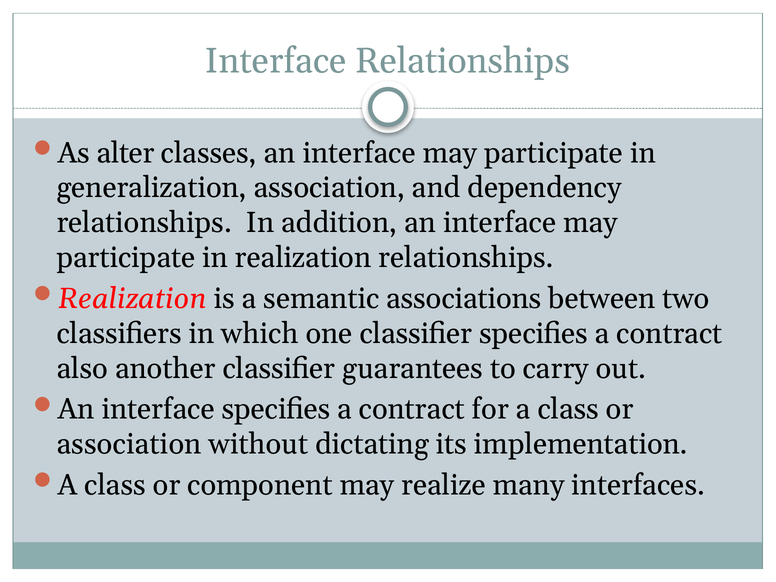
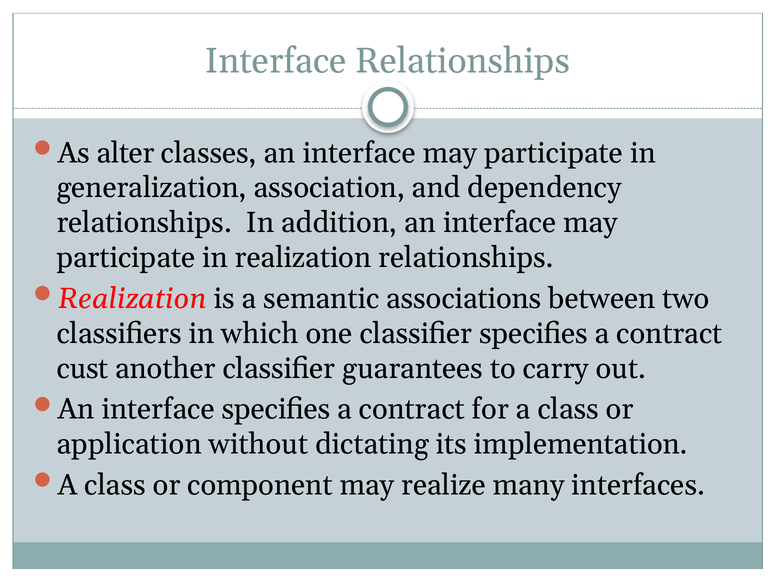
also: also -> cust (82, 368)
association: association -> application (129, 444)
